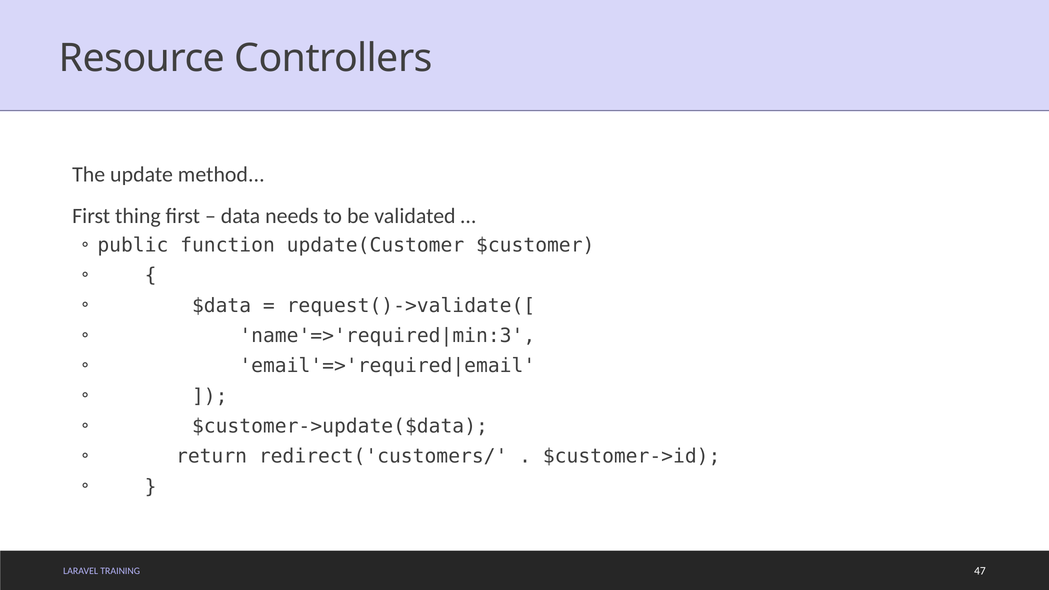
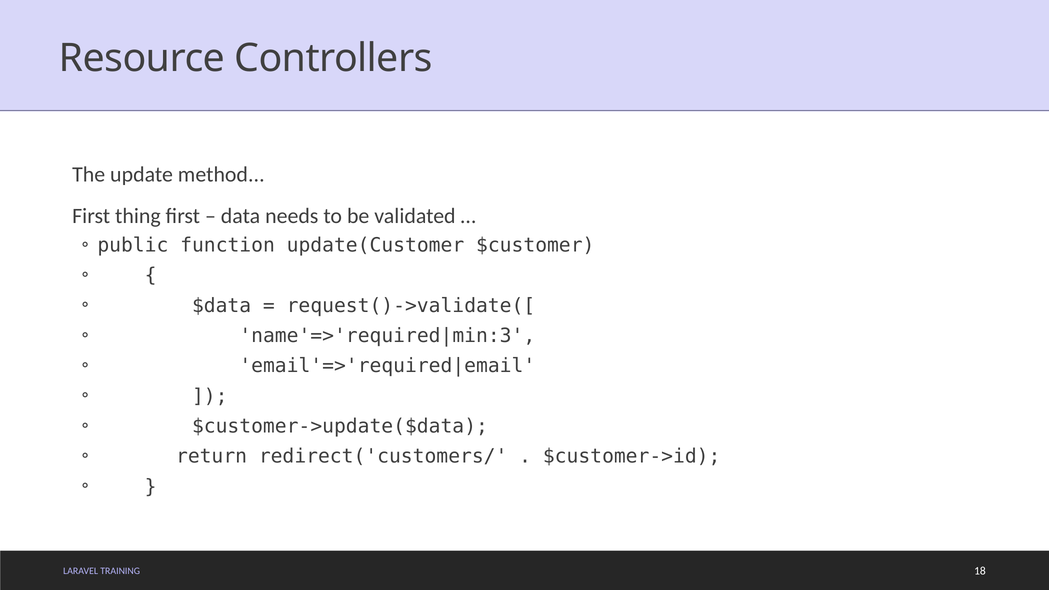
47: 47 -> 18 (980, 571)
